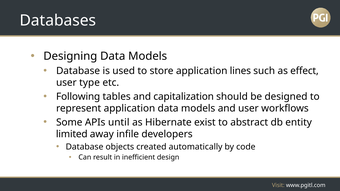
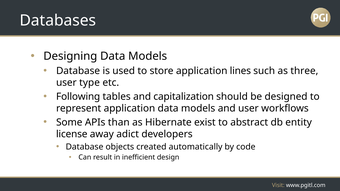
effect: effect -> three (304, 71)
until: until -> than (119, 122)
limited: limited -> license (72, 134)
infile: infile -> adict (128, 134)
